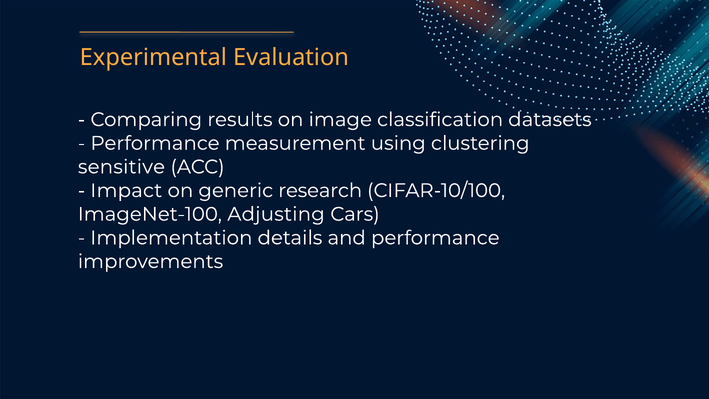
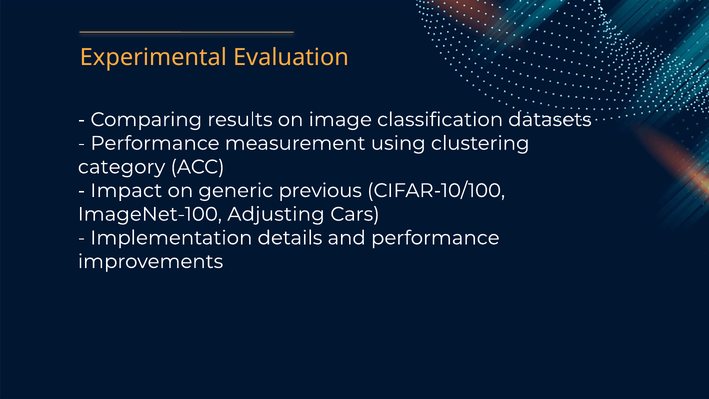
sensitive: sensitive -> category (122, 167)
research: research -> previous (320, 190)
